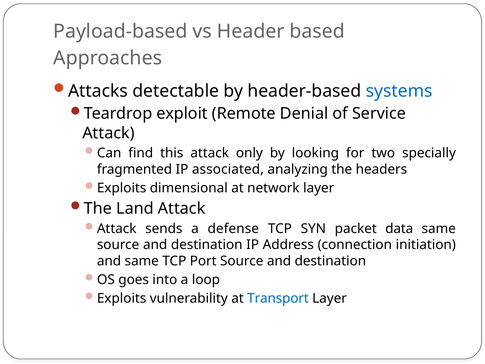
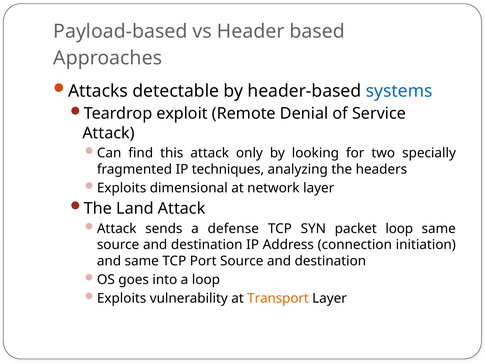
associated: associated -> techniques (228, 169)
packet data: data -> loop (399, 228)
Transport colour: blue -> orange (278, 298)
